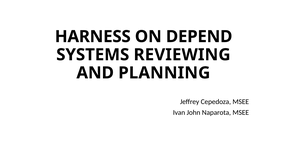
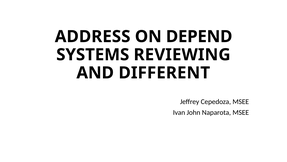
HARNESS: HARNESS -> ADDRESS (93, 36)
PLANNING: PLANNING -> DIFFERENT (164, 73)
